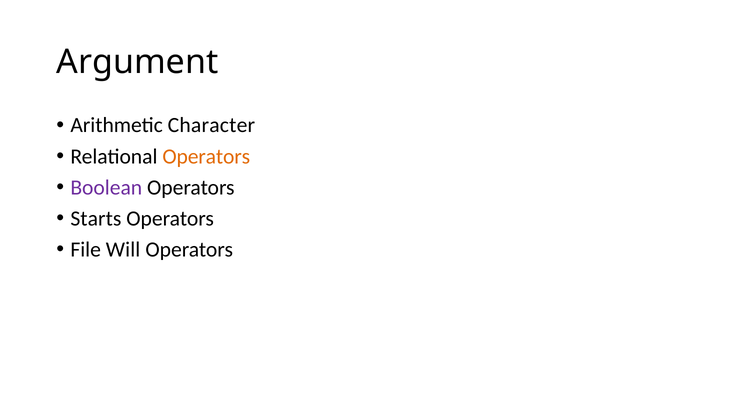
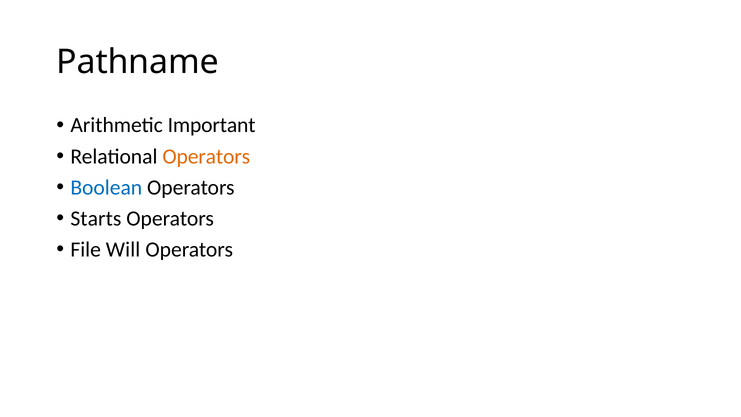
Argument: Argument -> Pathname (138, 62)
Character: Character -> Important (212, 125)
Boolean colour: purple -> blue (106, 187)
